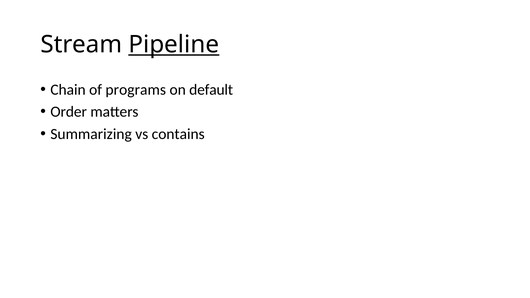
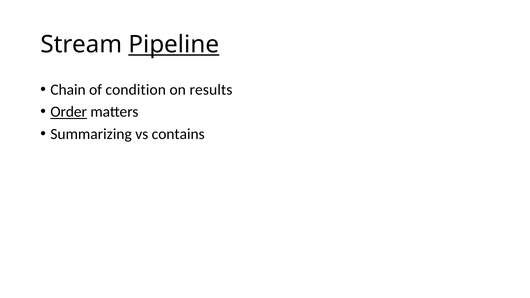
programs: programs -> condition (136, 90)
default: default -> results (211, 90)
Order underline: none -> present (69, 112)
